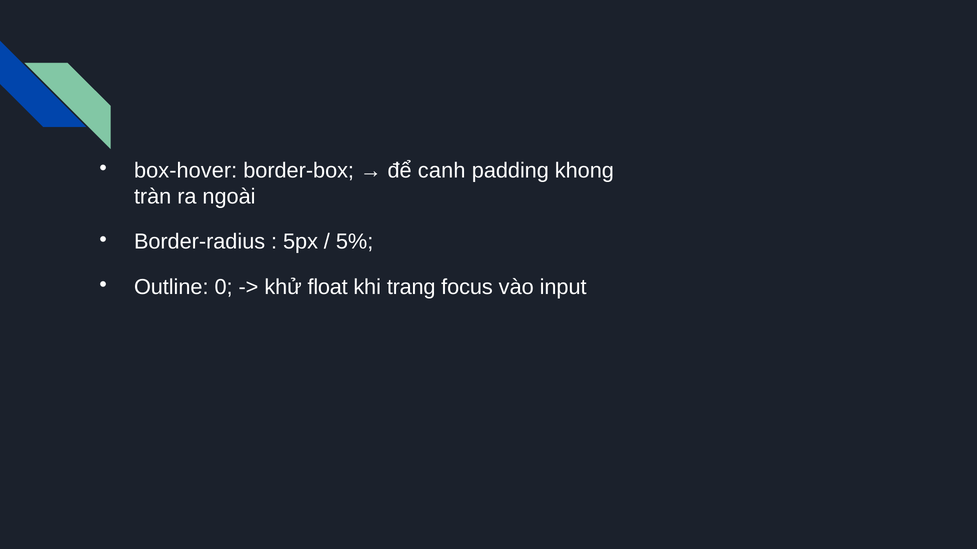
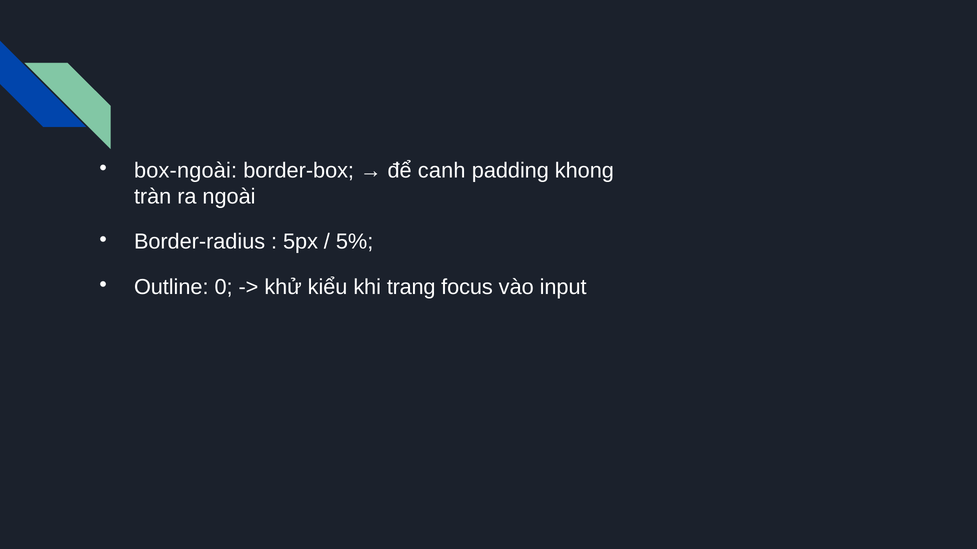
box-hover: box-hover -> box-ngoài (186, 171)
float: float -> kiểu (328, 287)
